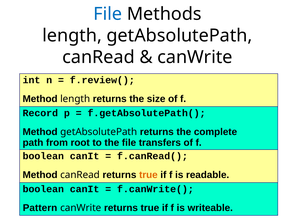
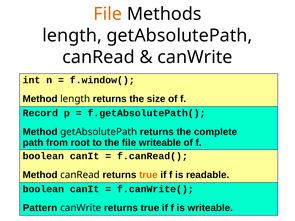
File colour: blue -> orange (108, 14)
f.review(: f.review( -> f.window( (102, 80)
file transfers: transfers -> writeable (160, 143)
